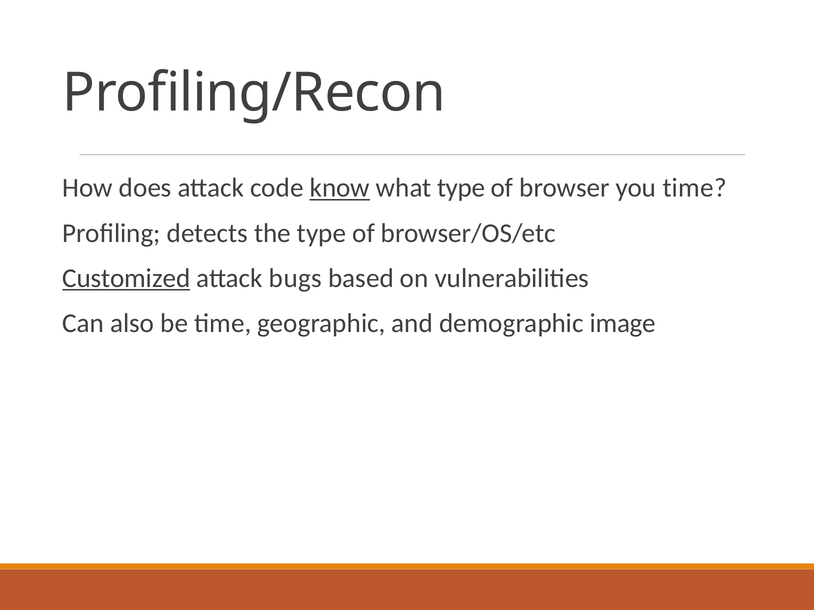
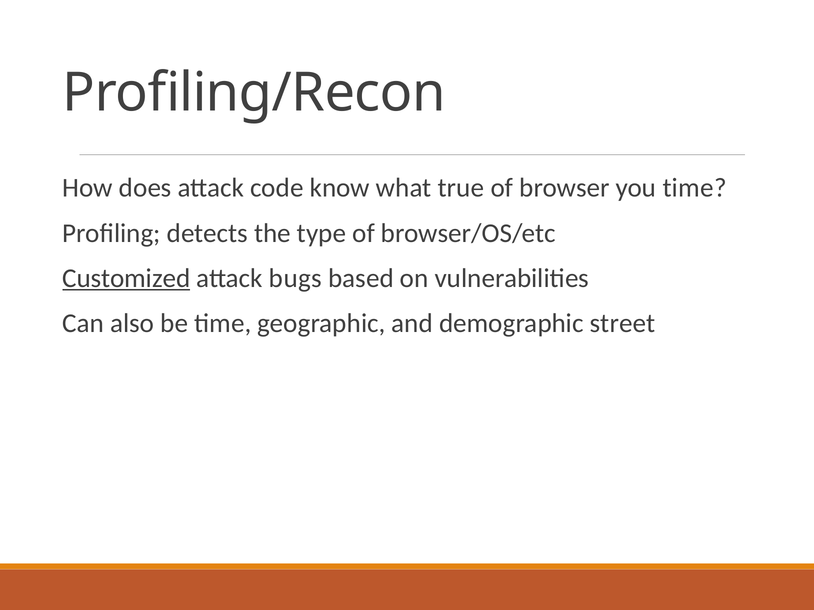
know underline: present -> none (340, 188)
what type: type -> true (461, 188)
image: image -> street (623, 324)
